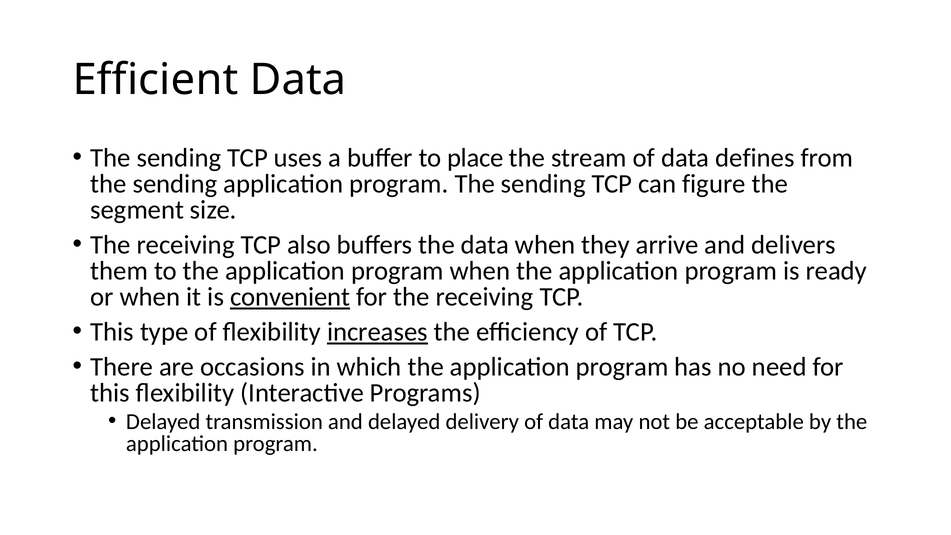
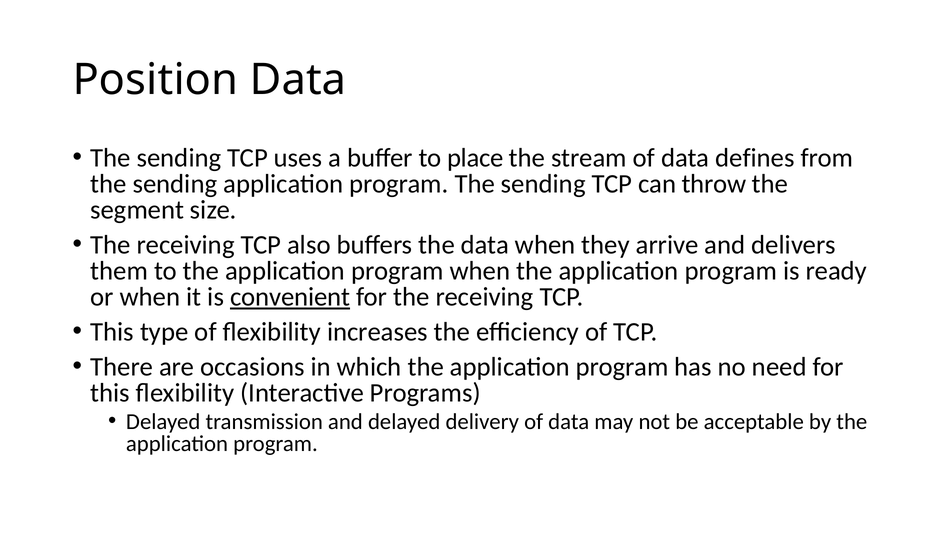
Efficient: Efficient -> Position (155, 80)
figure: figure -> throw (714, 184)
increases underline: present -> none (377, 332)
